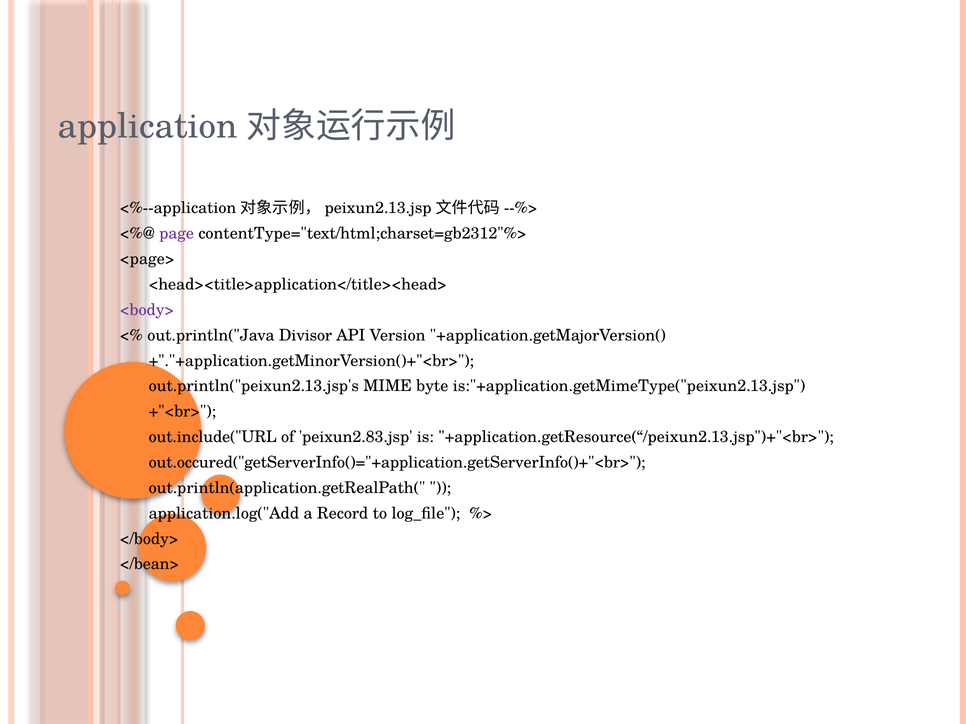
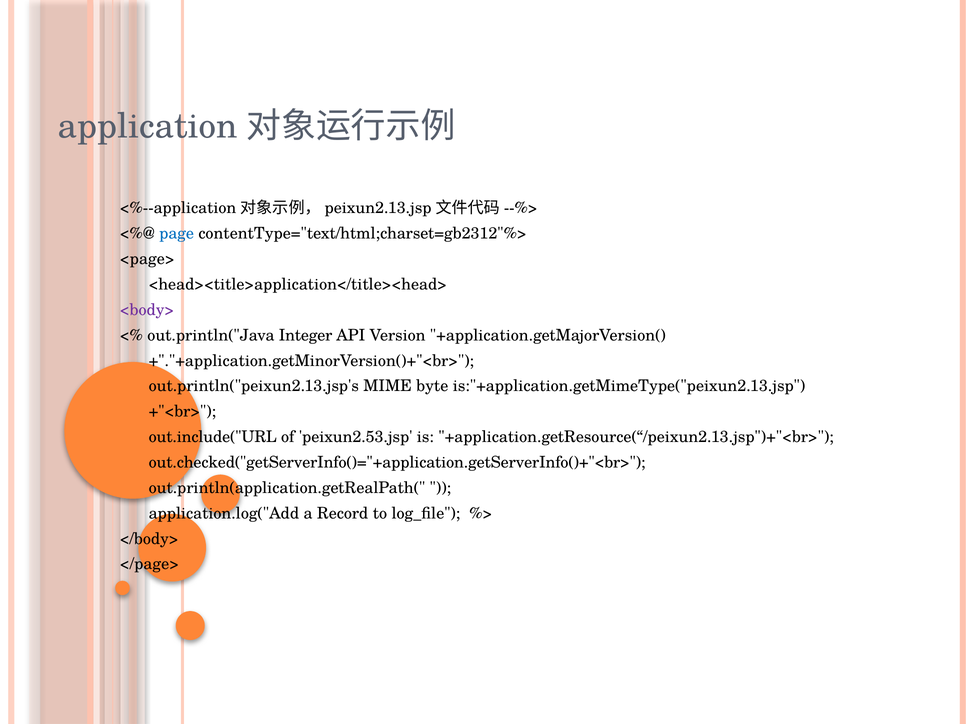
page colour: purple -> blue (177, 234)
Divisor: Divisor -> Integer (306, 336)
peixun2.83.jsp: peixun2.83.jsp -> peixun2.53.jsp (356, 437)
out.occured("getServerInfo()="+application.getServerInfo()+"<br>: out.occured("getServerInfo()="+application.getServerInfo()+"<br> -> out.checked("getServerInfo()="+application.getServerInfo()+"<br> (397, 463)
</bean>: </bean> -> </page> (149, 565)
